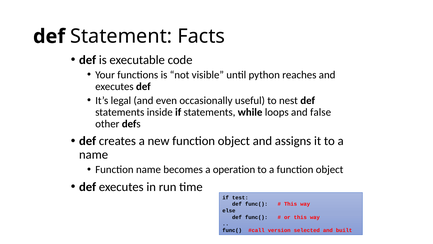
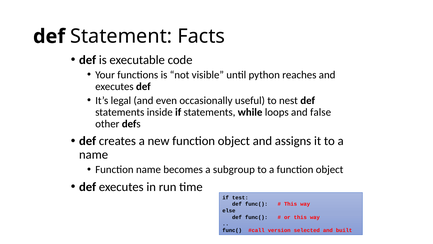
operation: operation -> subgroup (234, 169)
